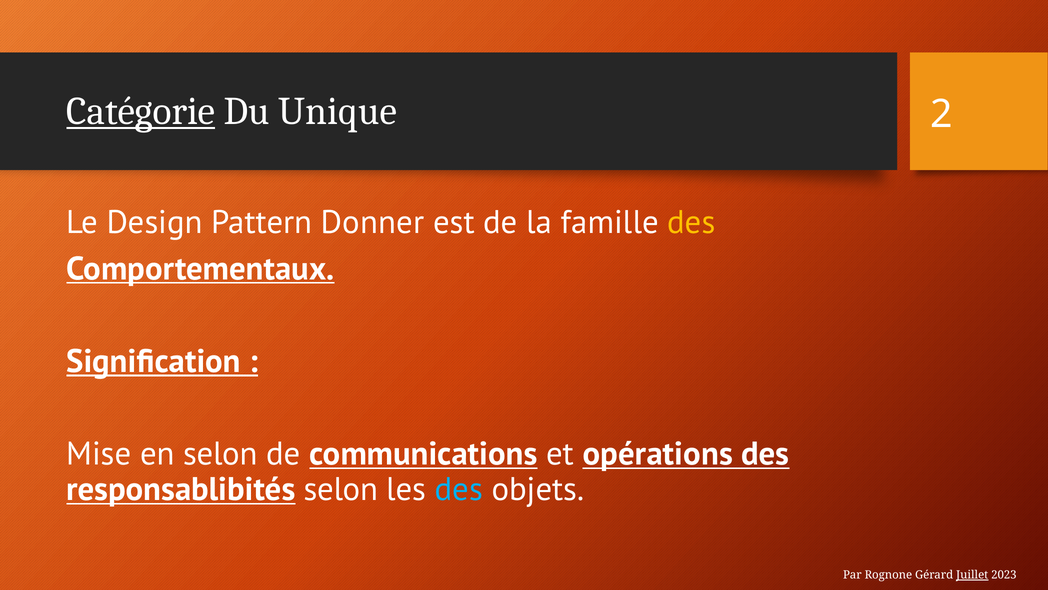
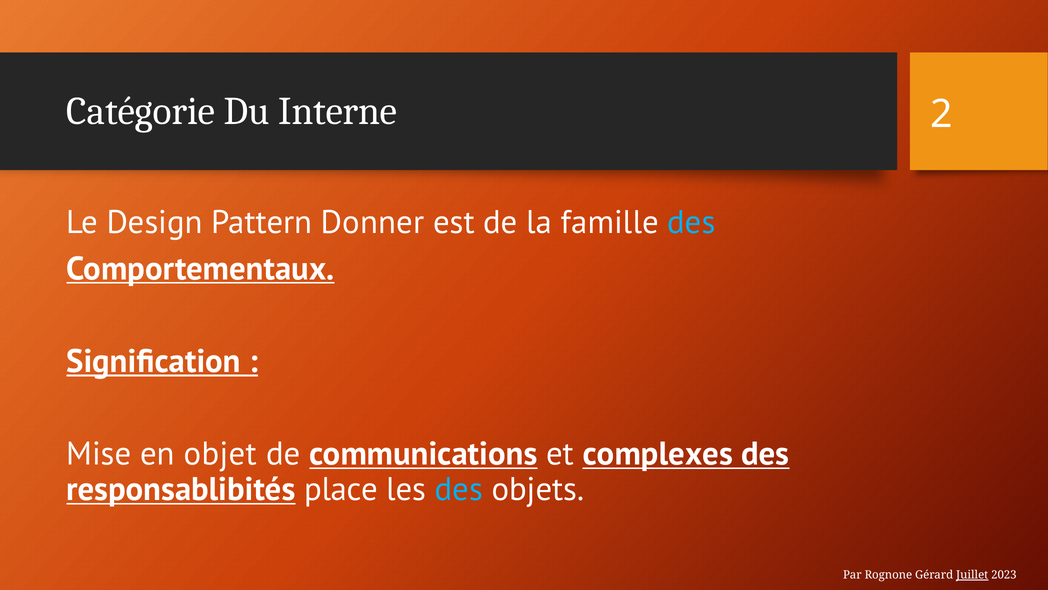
Catégorie underline: present -> none (141, 111)
Unique: Unique -> Interne (338, 111)
des colour: yellow -> light blue (691, 222)
en selon: selon -> objet (220, 454)
opérations: opérations -> complexes (658, 454)
responsablibités selon: selon -> place (341, 489)
